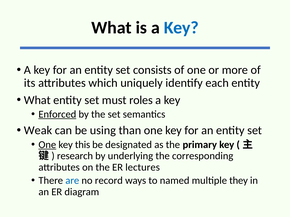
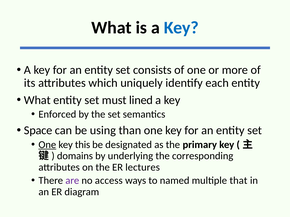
roles: roles -> lined (141, 100)
Enforced underline: present -> none (57, 115)
Weak: Weak -> Space (38, 131)
research: research -> domains (75, 156)
are colour: blue -> purple (72, 181)
record: record -> access (109, 181)
they: they -> that (238, 181)
